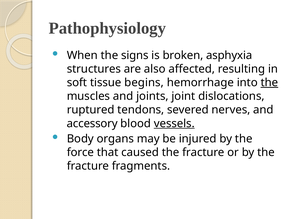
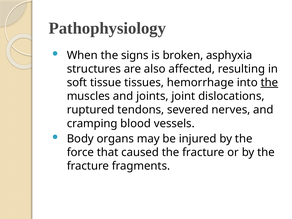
begins: begins -> tissues (144, 83)
accessory: accessory -> cramping (92, 123)
vessels underline: present -> none (174, 123)
